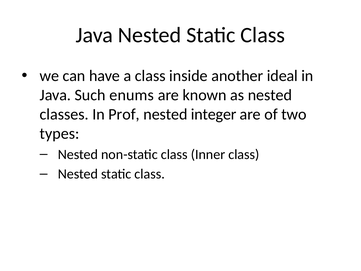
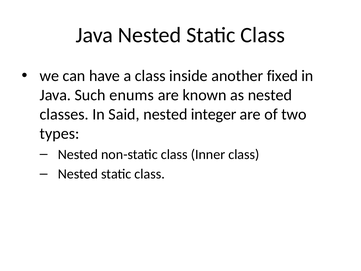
ideal: ideal -> fixed (282, 76)
Prof: Prof -> Said (124, 114)
